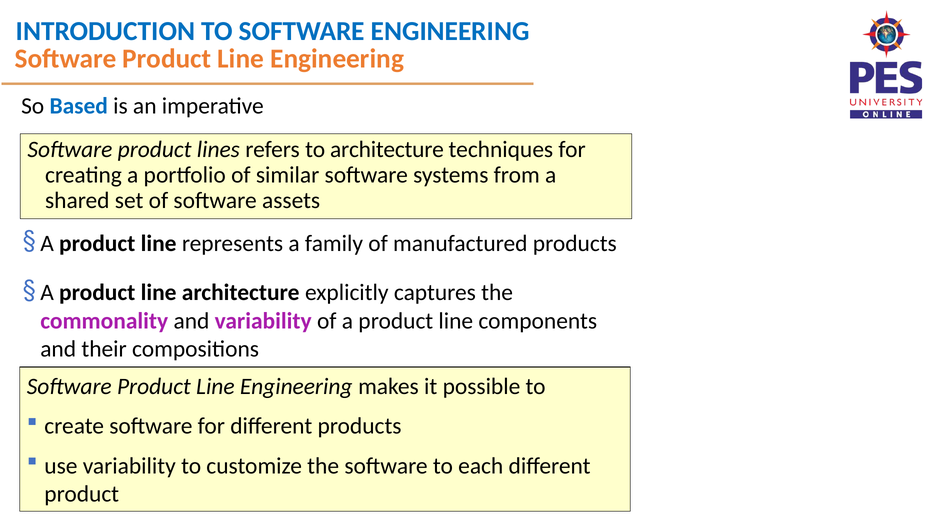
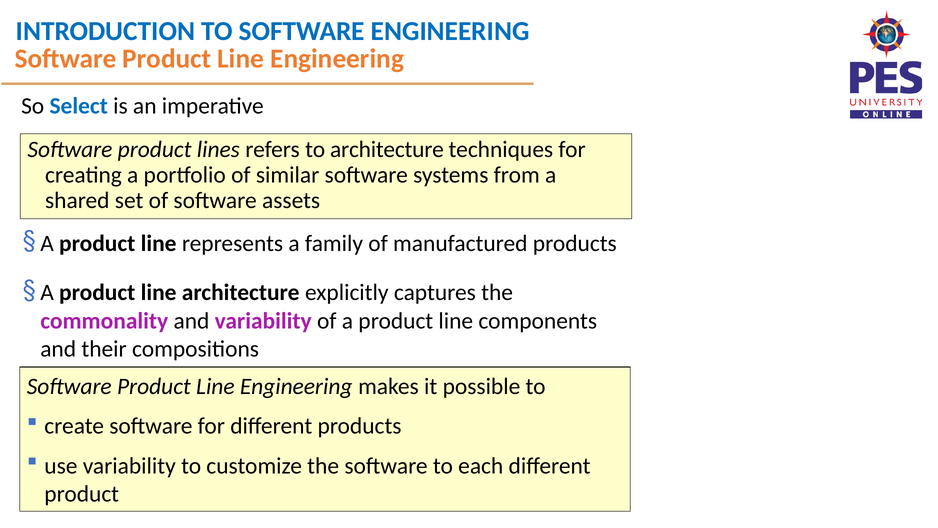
Based: Based -> Select (79, 106)
